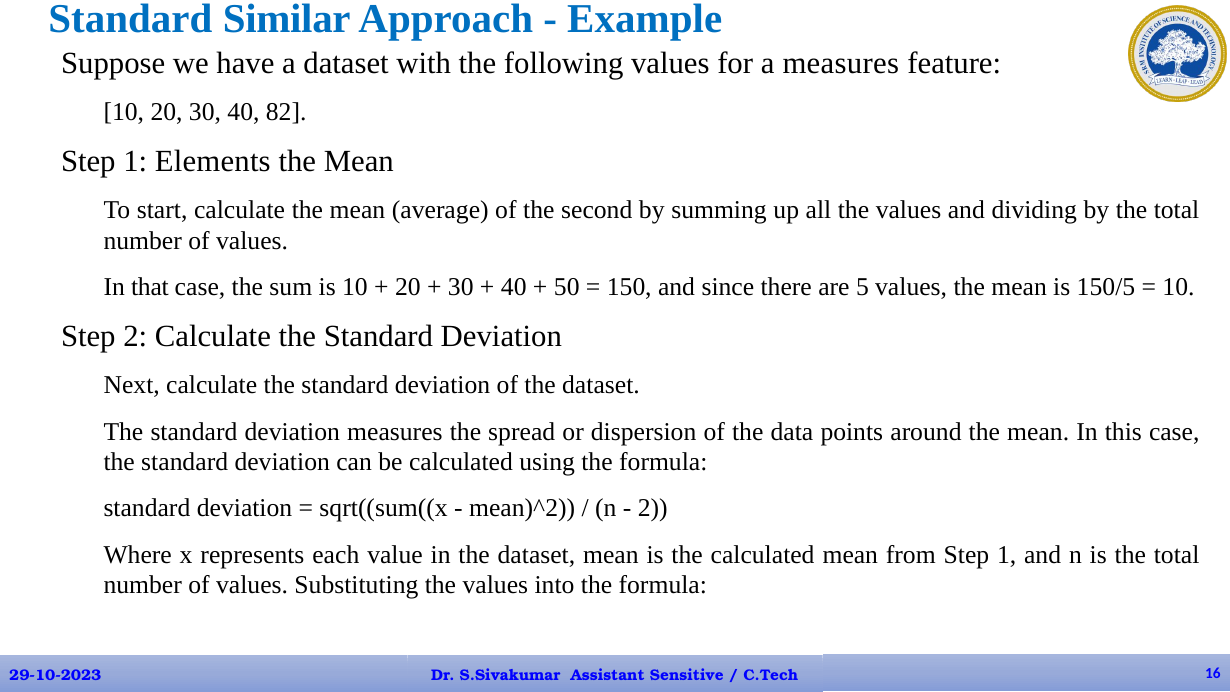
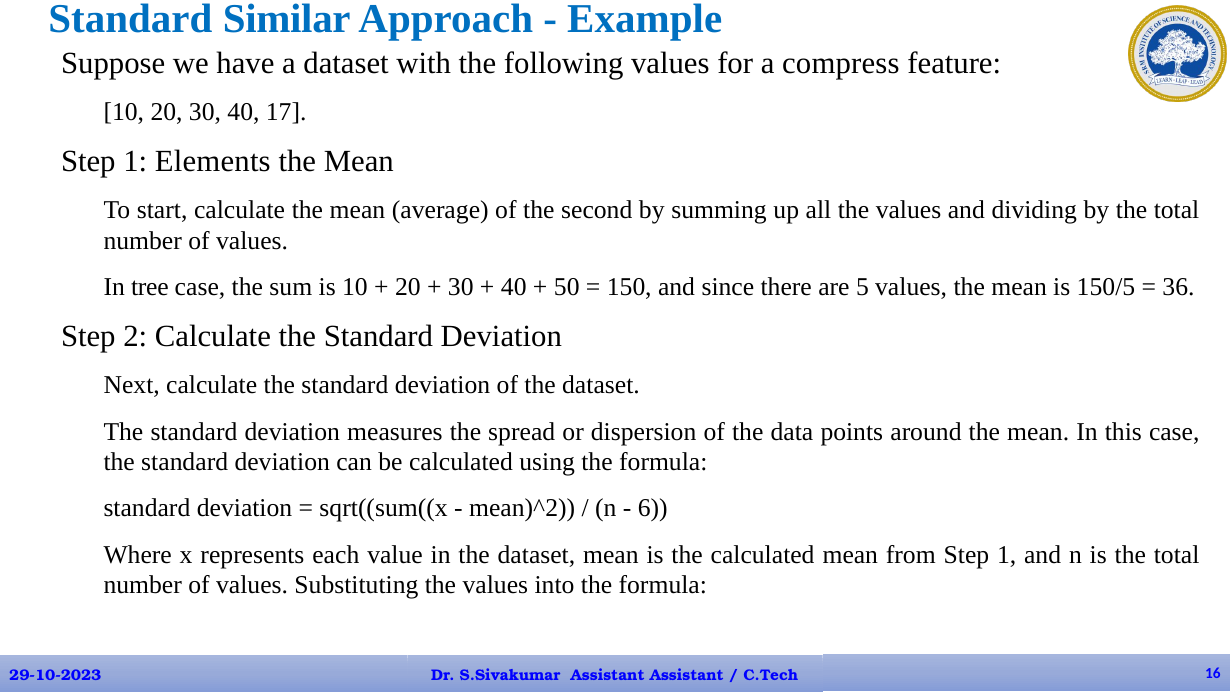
a measures: measures -> compress (841, 63)
82: 82 -> 17 (286, 112)
that: that -> tree (150, 287)
10: 10 -> 36 (1178, 287)
2: 2 -> 6 (653, 508)
Assistant Sensitive: Sensitive -> Assistant (687, 675)
